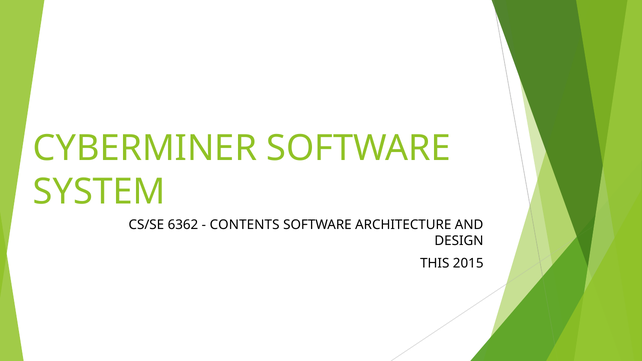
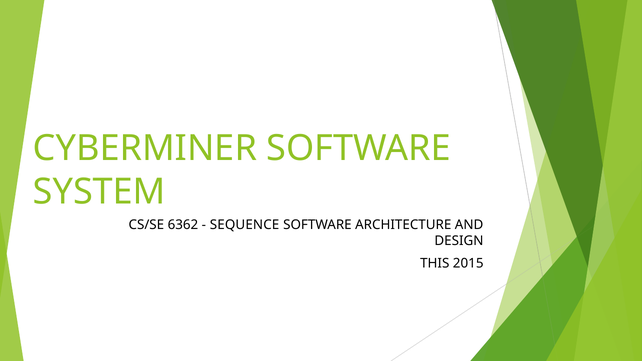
CONTENTS: CONTENTS -> SEQUENCE (245, 225)
